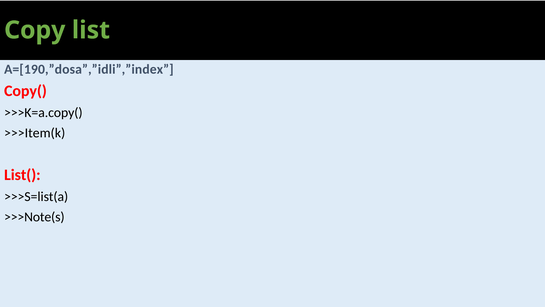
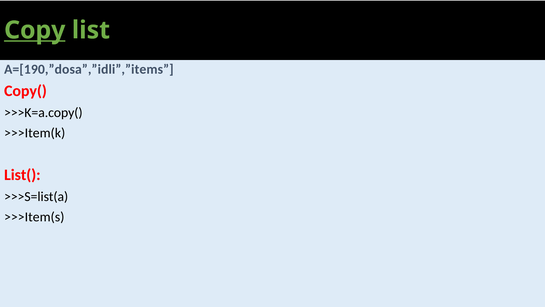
Copy underline: none -> present (35, 30)
A=[190,”dosa”,”idli”,”index: A=[190,”dosa”,”idli”,”index -> A=[190,”dosa”,”idli”,”items (89, 69)
>>>Note(s: >>>Note(s -> >>>Item(s (34, 217)
